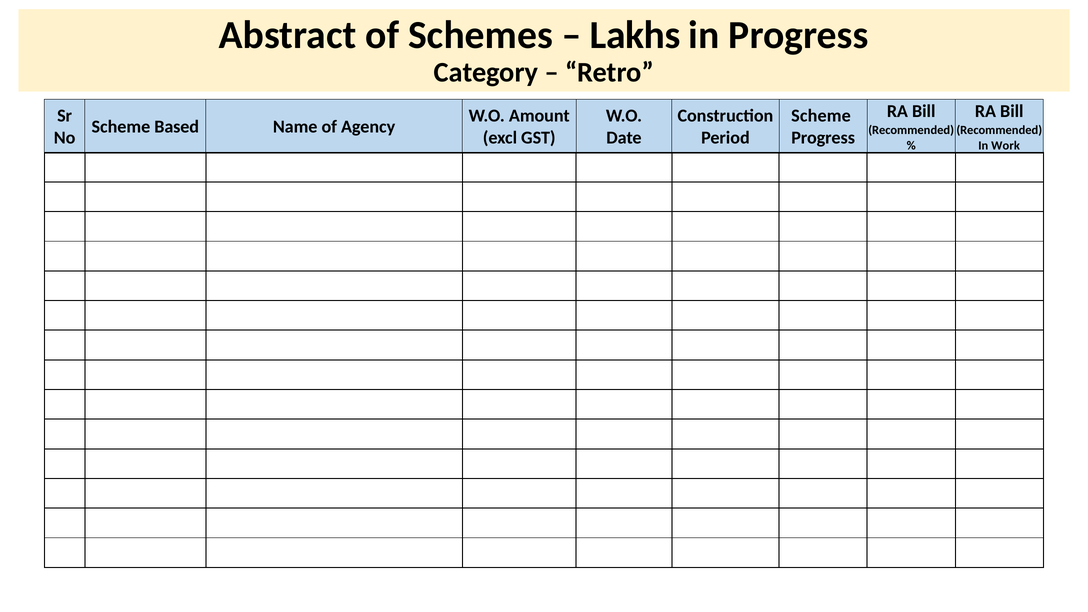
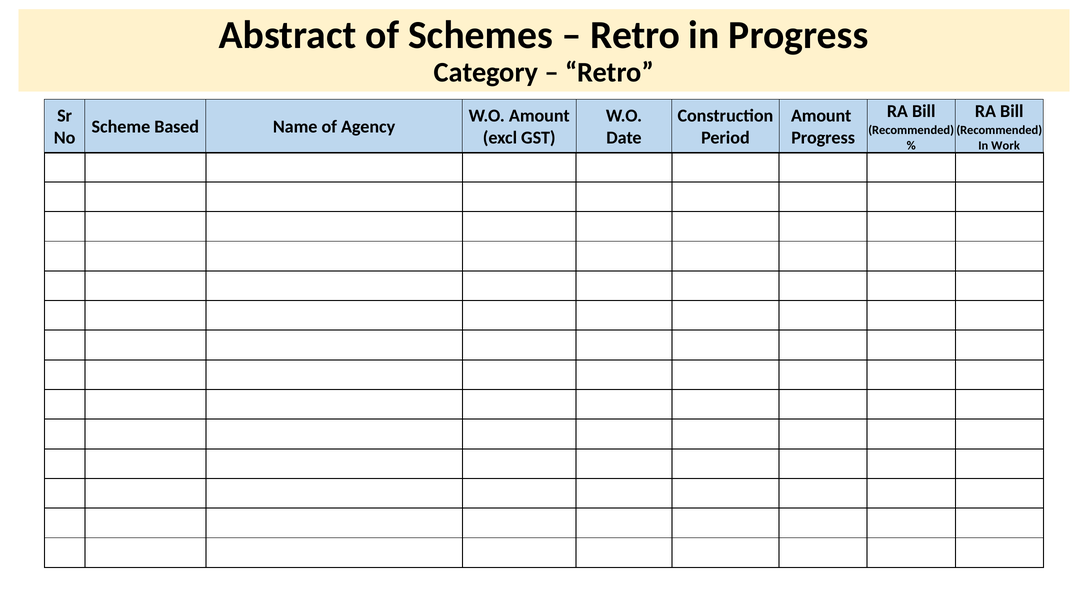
Lakhs: Lakhs -> Retro (635, 35)
Scheme: Scheme -> Amount (821, 116)
